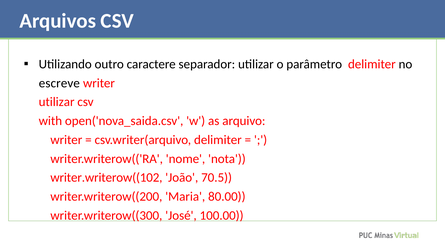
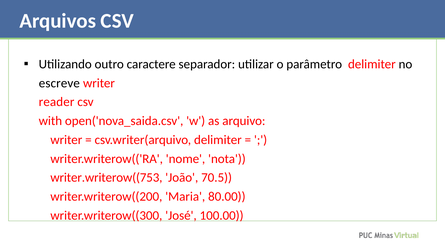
utilizar: utilizar -> reader (57, 102)
writer.writerow((102: writer.writerow((102 -> writer.writerow((753 (106, 177)
